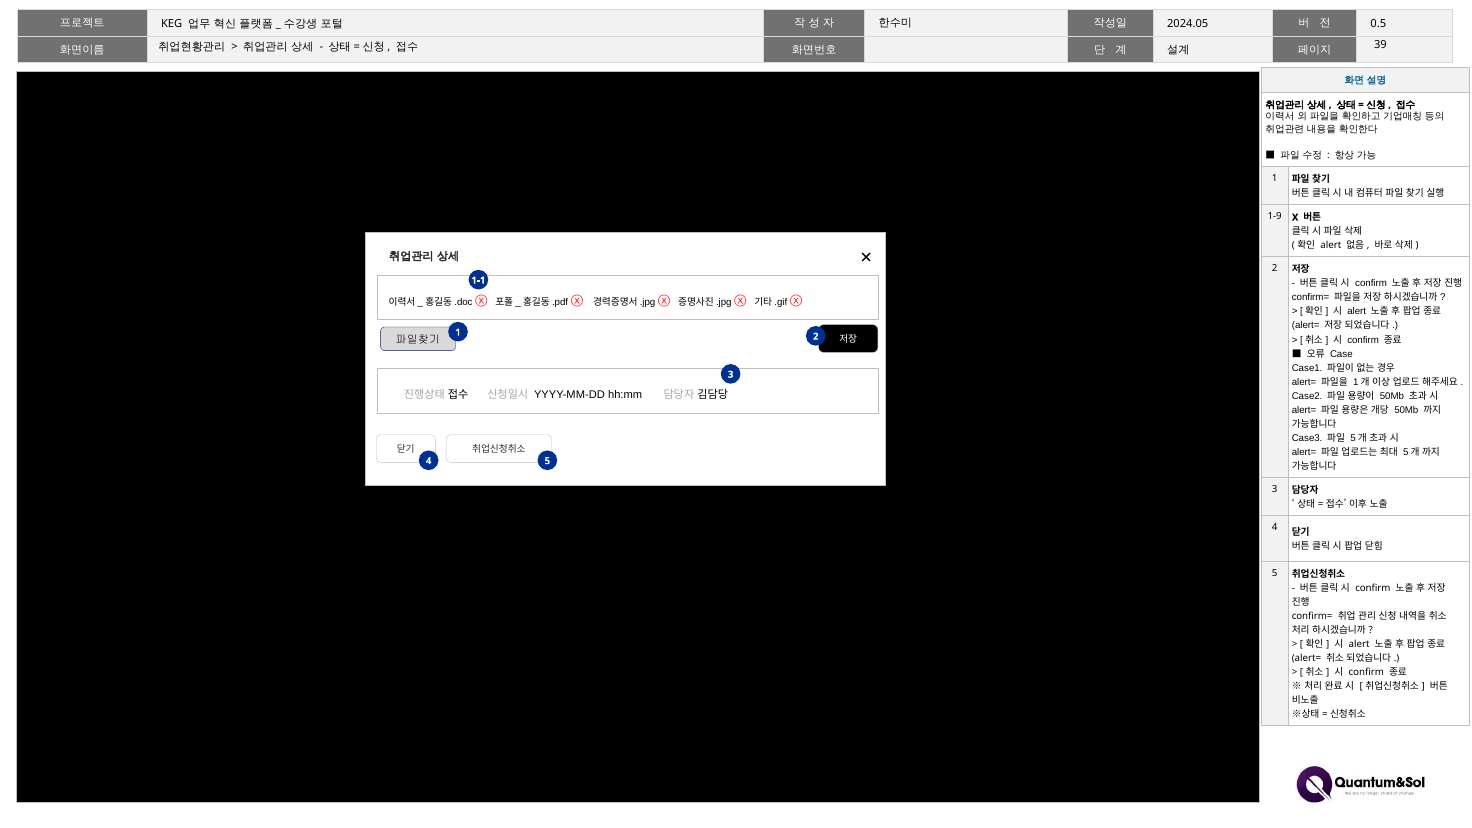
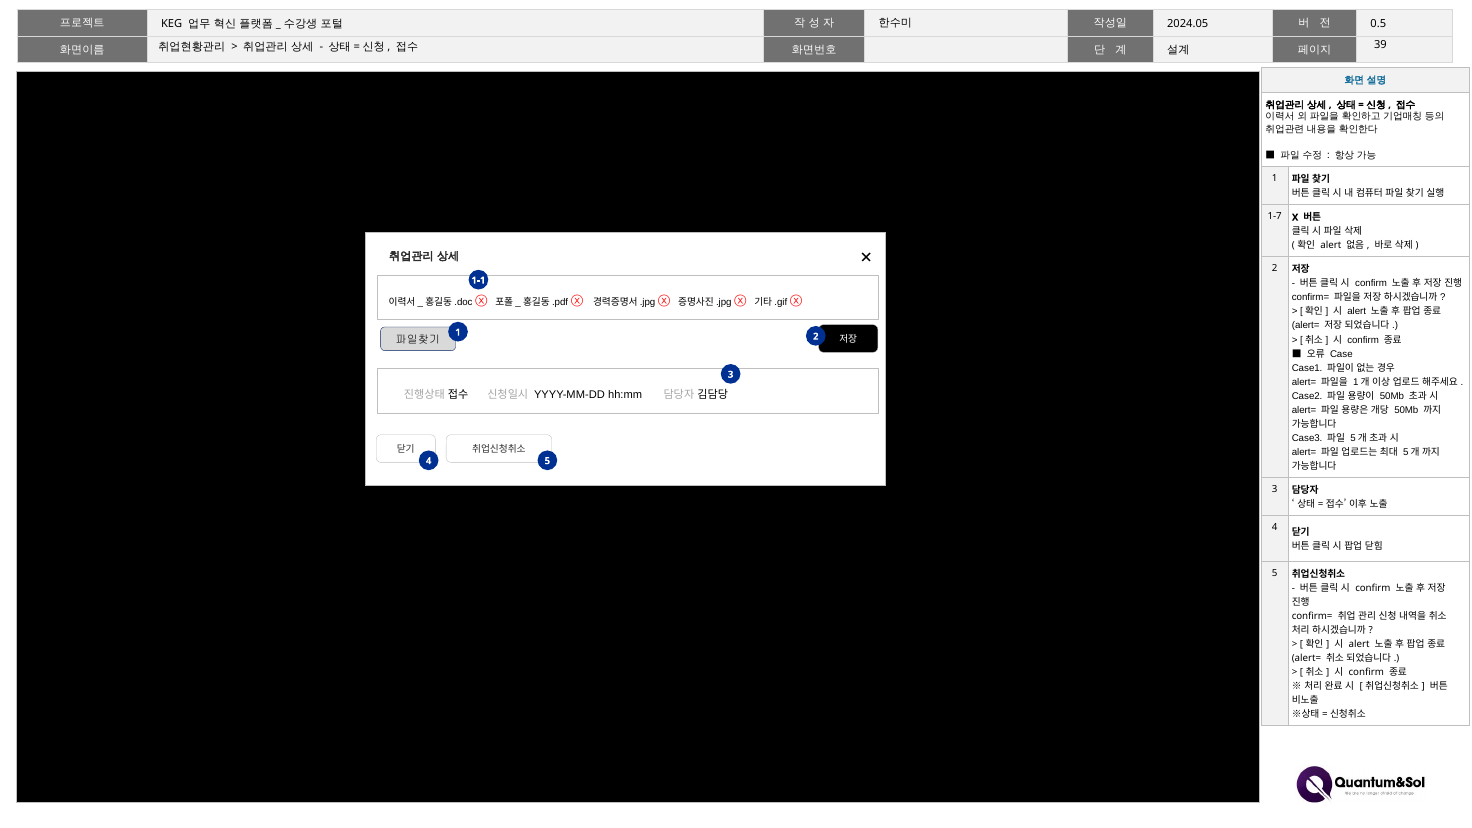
1-9: 1-9 -> 1-7 (1275, 217)
